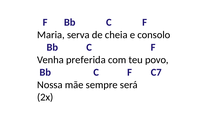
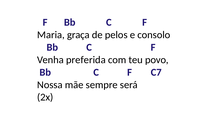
serva: serva -> graça (78, 35)
cheia: cheia -> pelos (116, 35)
